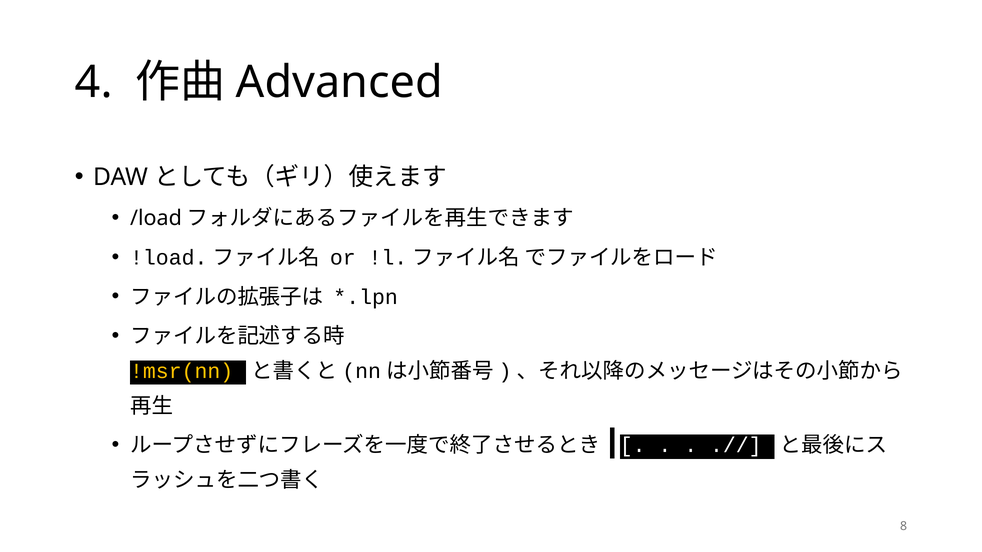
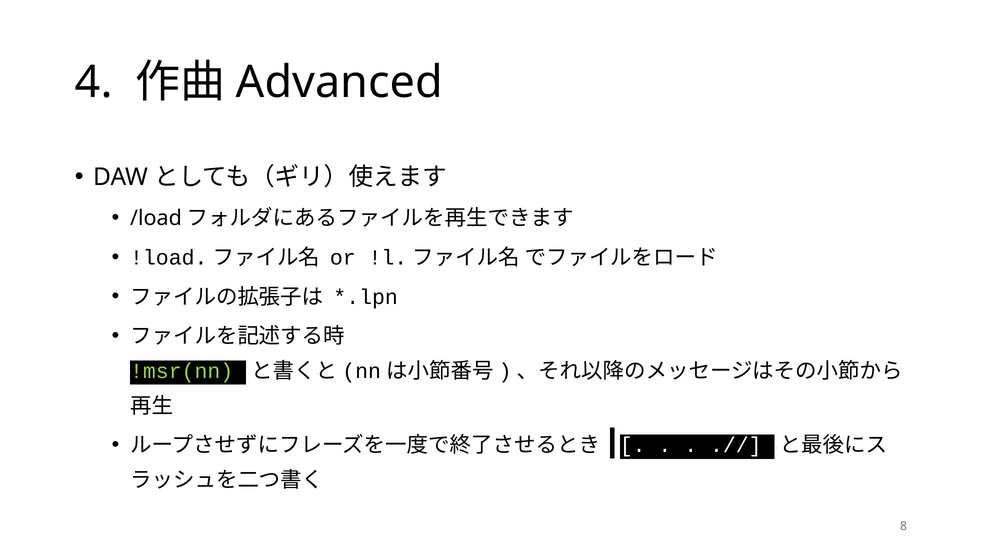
!msr(nn colour: yellow -> light green (182, 371)
